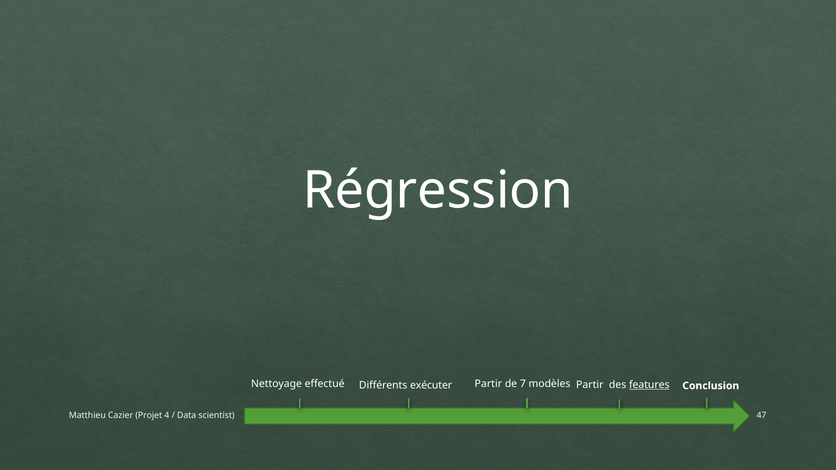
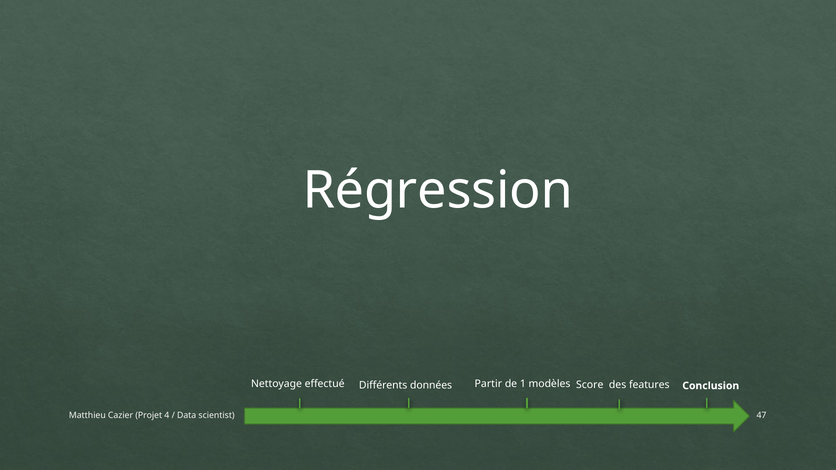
7: 7 -> 1 (523, 384)
Partir: Partir -> Score (590, 385)
features underline: present -> none (649, 385)
exécuter: exécuter -> données (431, 385)
